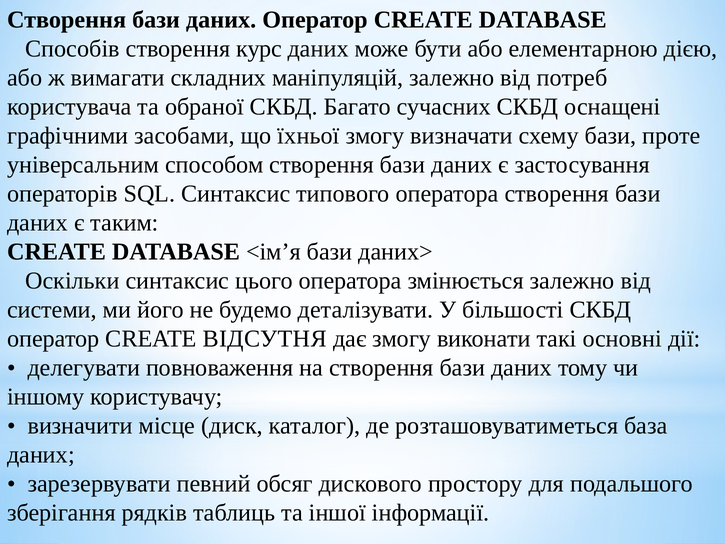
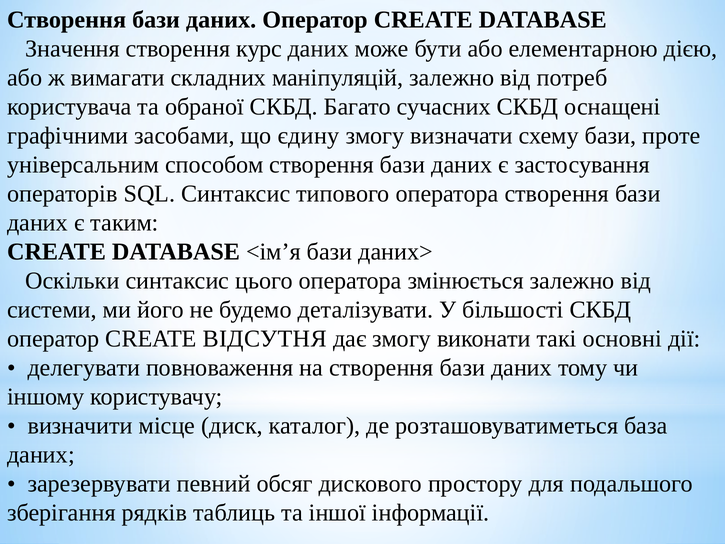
Способів: Способів -> Значення (73, 49)
їхньої: їхньої -> єдину (309, 136)
